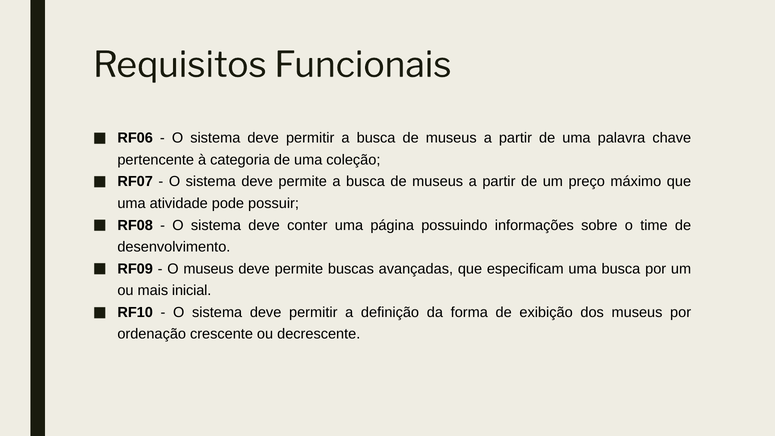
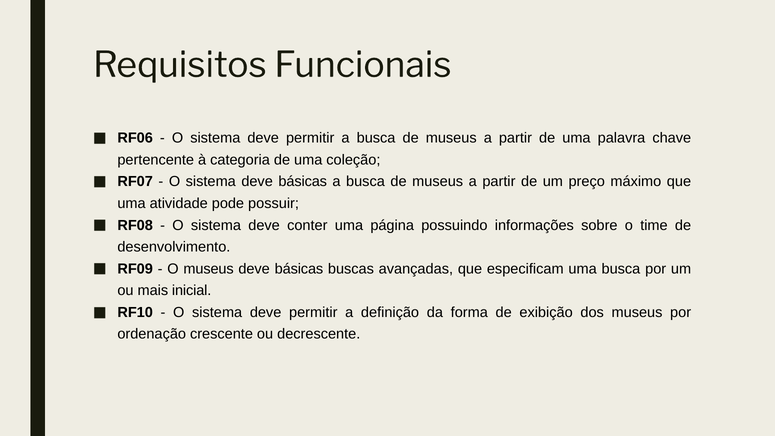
sistema deve permite: permite -> básicas (303, 182)
permite: permite -> básicas (299, 269)
